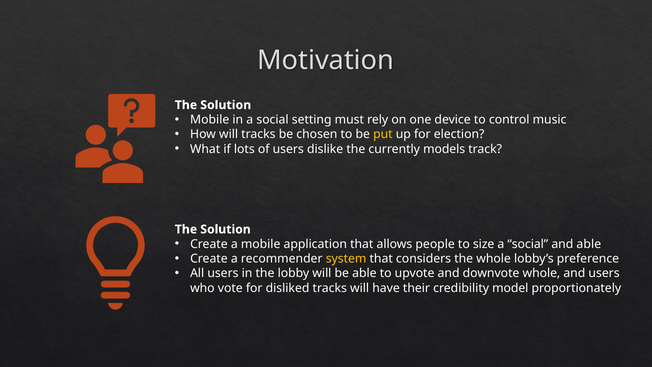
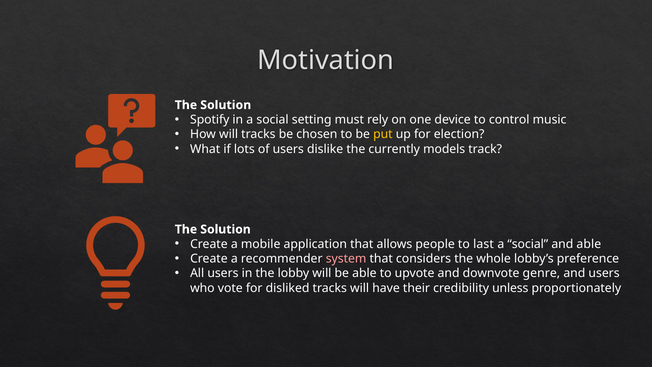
Mobile: Mobile -> Spotify (210, 120)
size: size -> last (484, 244)
system colour: yellow -> pink (346, 259)
downvote whole: whole -> genre (541, 273)
model: model -> unless (510, 288)
